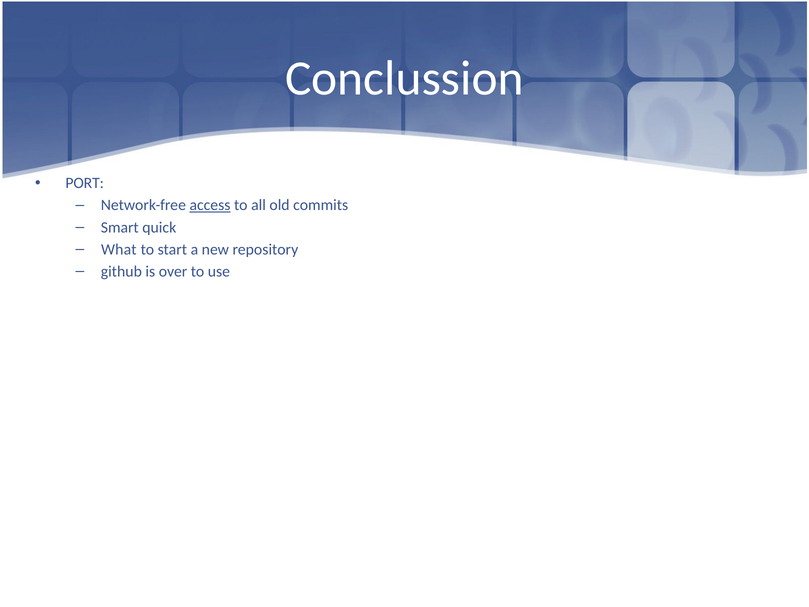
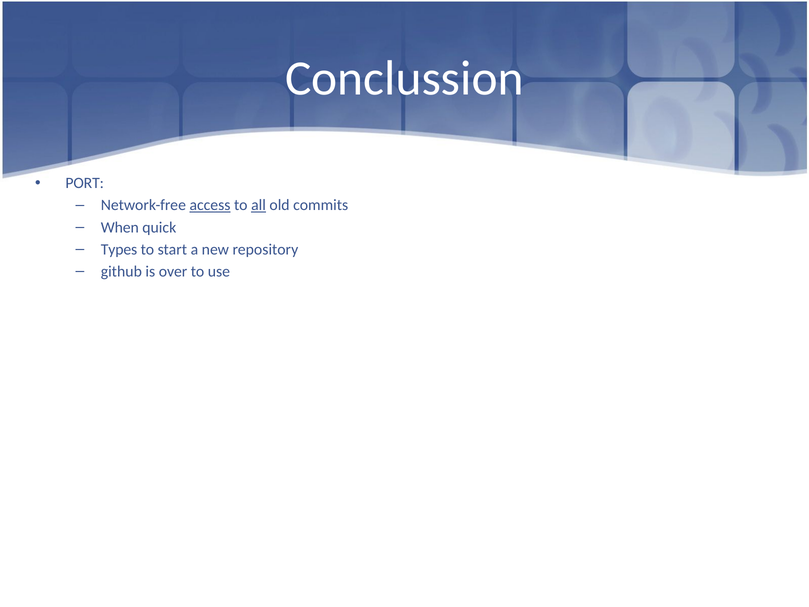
all underline: none -> present (259, 205)
Smart: Smart -> When (120, 227)
What: What -> Types (119, 249)
